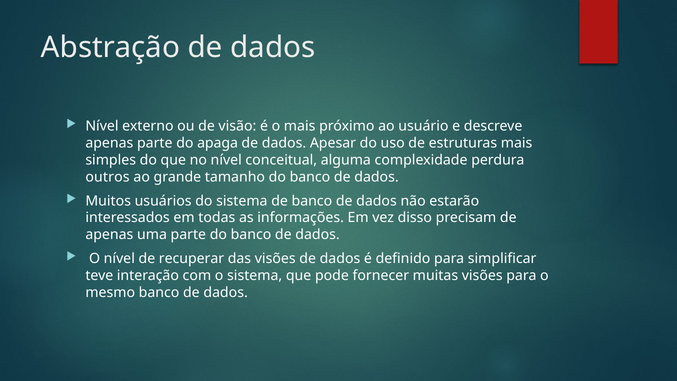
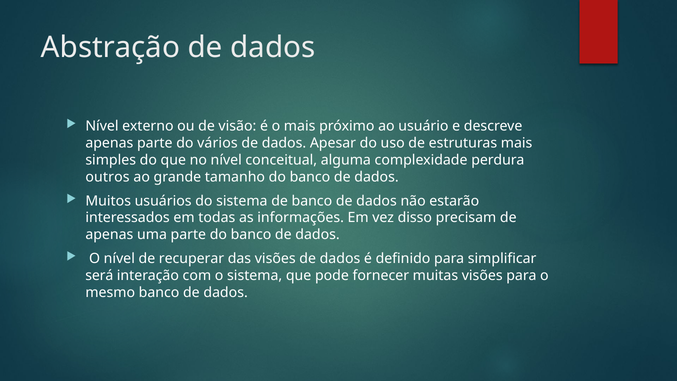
apaga: apaga -> vários (217, 143)
teve: teve -> será (99, 276)
